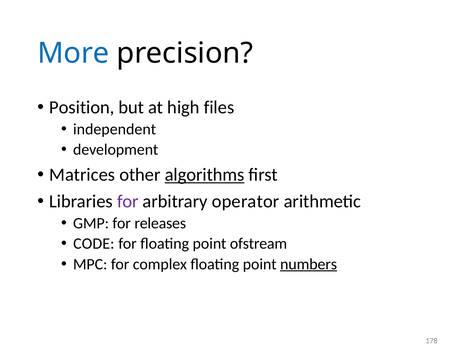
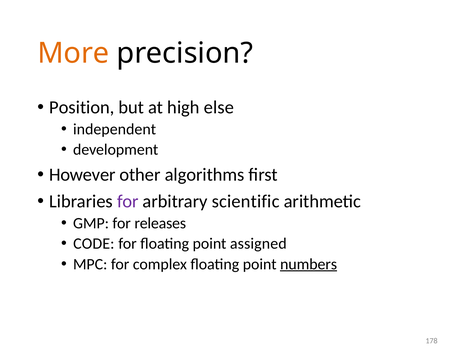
More colour: blue -> orange (73, 53)
files: files -> else (219, 107)
Matrices: Matrices -> However (82, 174)
algorithms underline: present -> none (205, 174)
operator: operator -> scientific (246, 201)
ofstream: ofstream -> assigned (258, 243)
